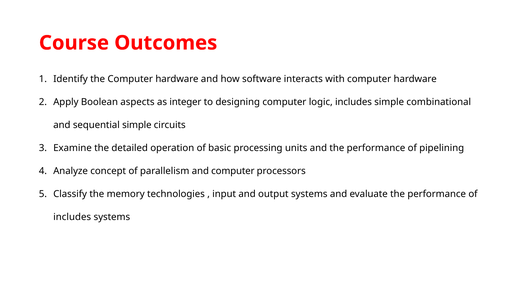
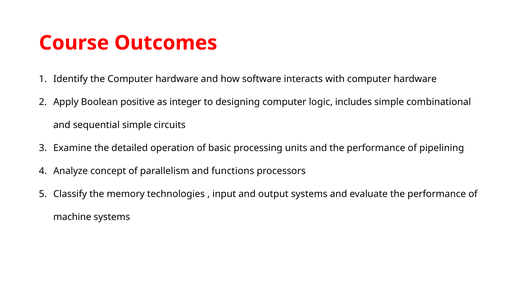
aspects: aspects -> positive (138, 102)
and computer: computer -> functions (233, 171)
includes: includes -> machine (72, 217)
